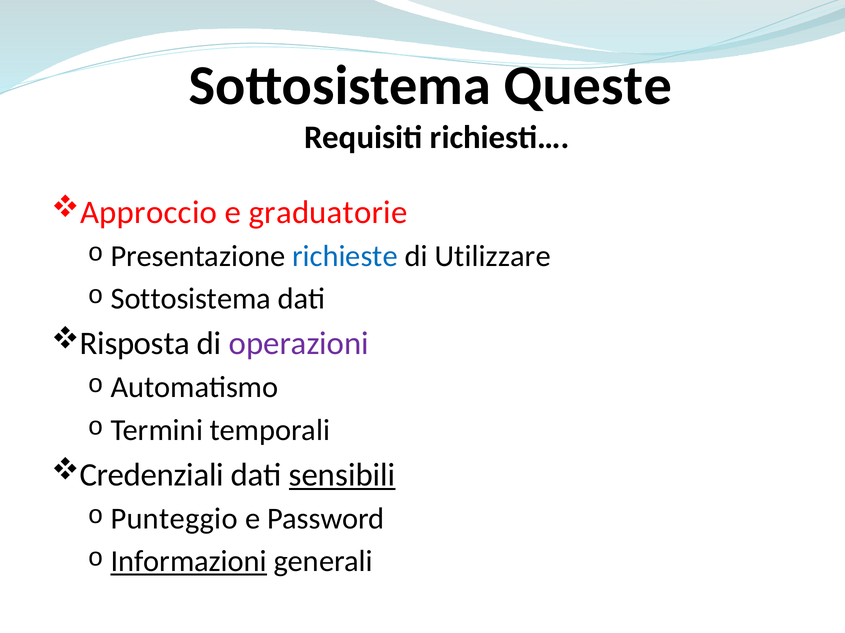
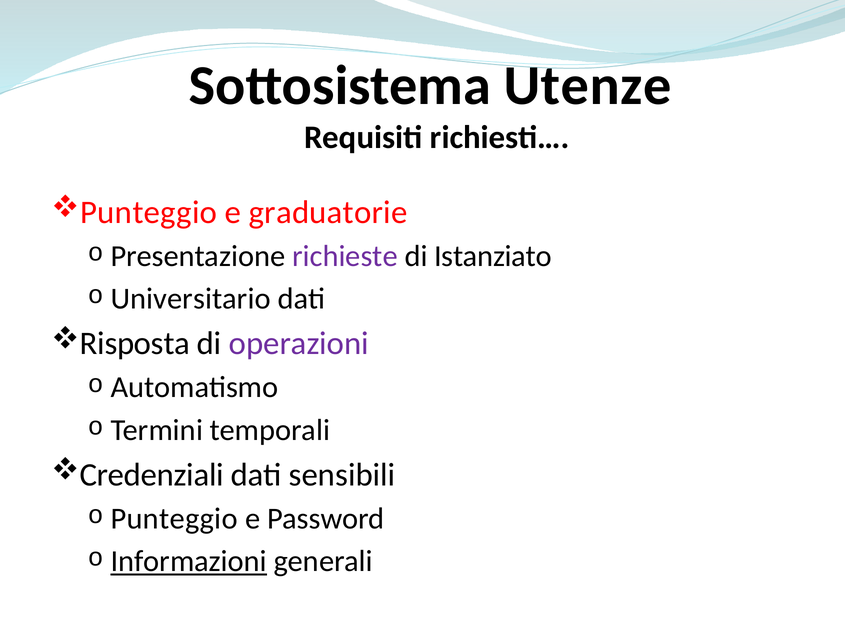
Queste: Queste -> Utenze (588, 86)
Approccio: Approccio -> Punteggio (149, 212)
richieste colour: blue -> purple (345, 256)
Utilizzare: Utilizzare -> Istanziato (493, 256)
Sottosistema: Sottosistema -> Universitario (191, 299)
sensibili underline: present -> none (342, 475)
